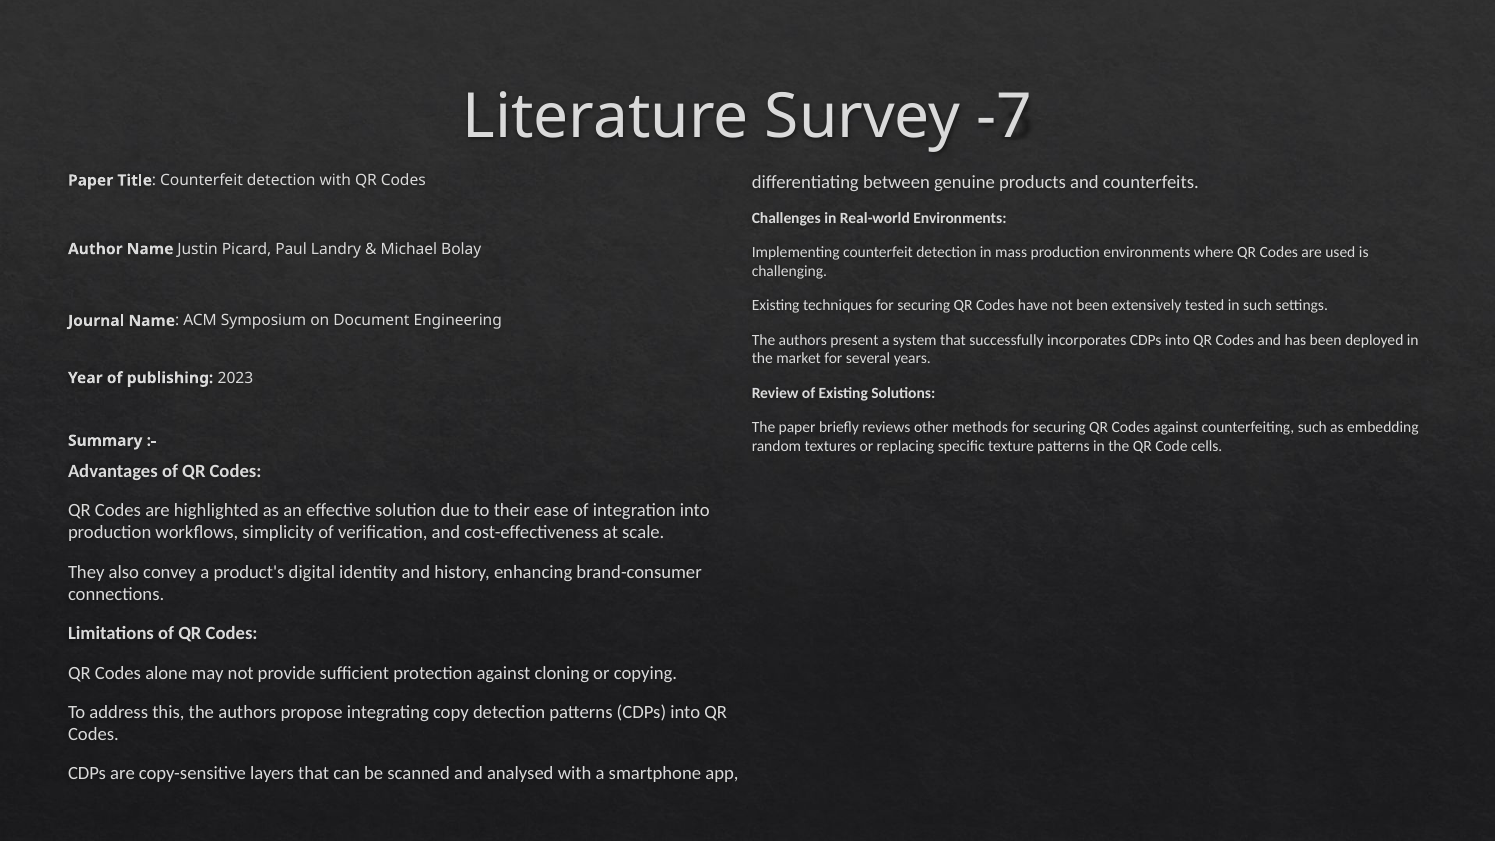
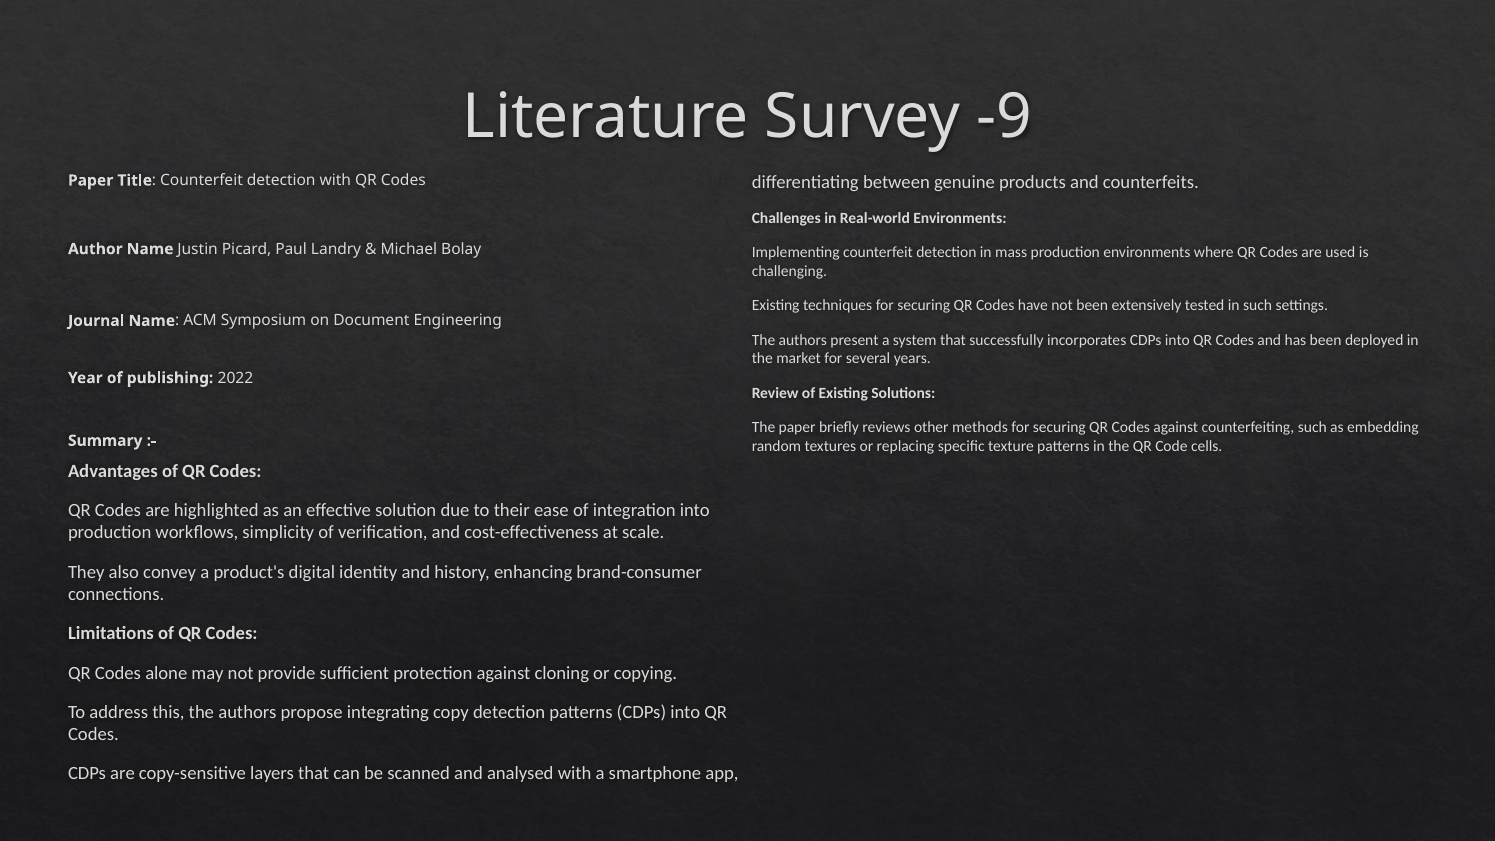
-7: -7 -> -9 (1004, 117)
2023: 2023 -> 2022 (235, 378)
